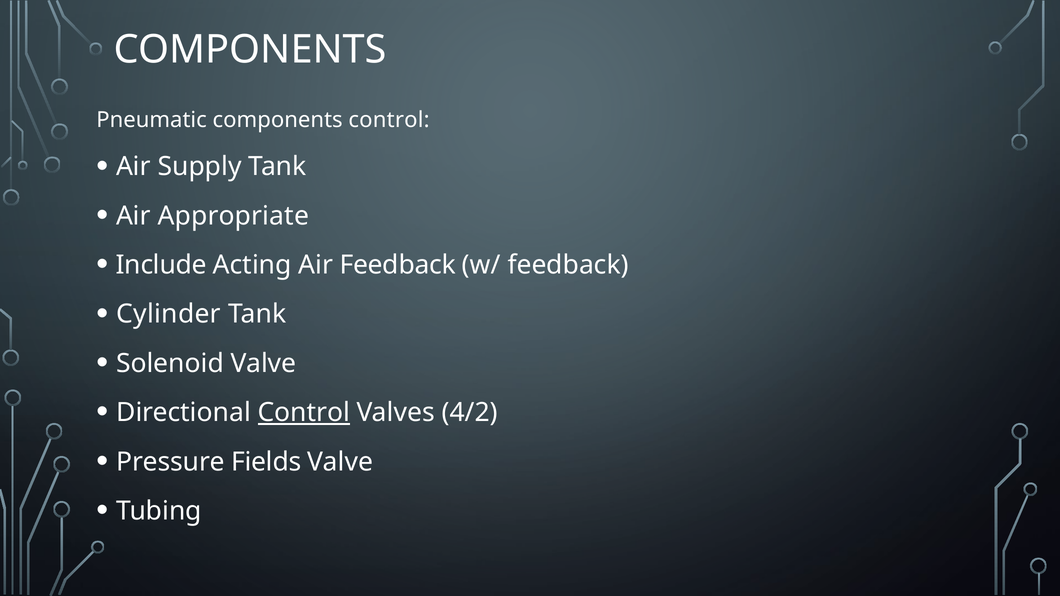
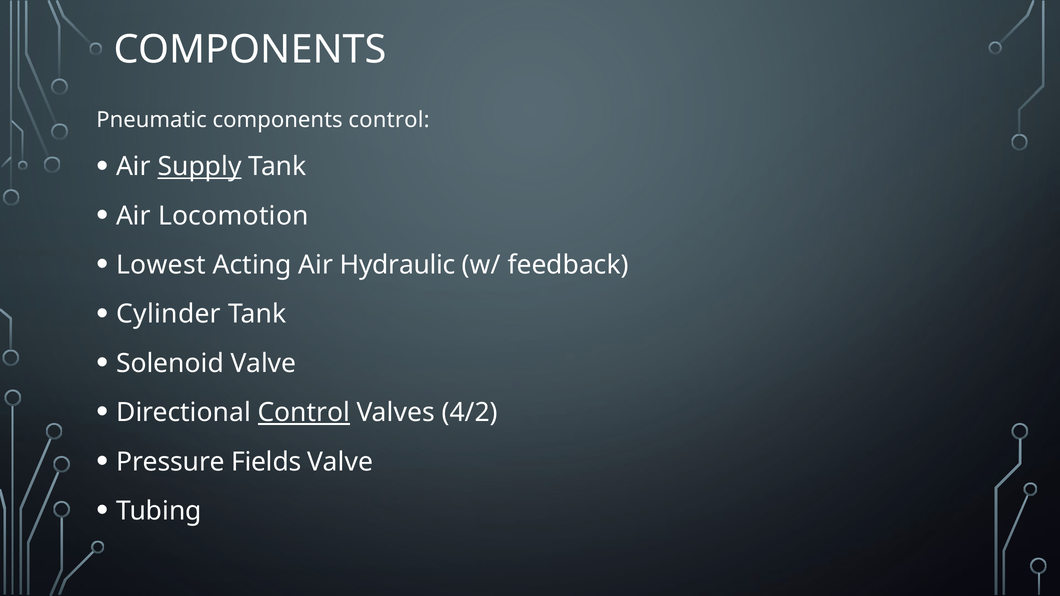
Supply underline: none -> present (200, 167)
Appropriate: Appropriate -> Locomotion (233, 216)
Include: Include -> Lowest (161, 265)
Air Feedback: Feedback -> Hydraulic (398, 265)
